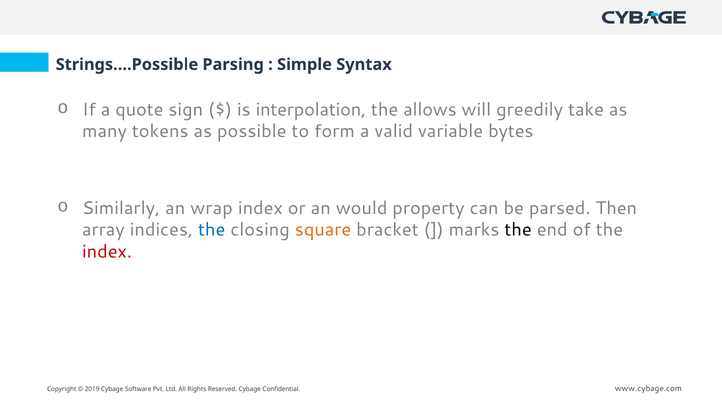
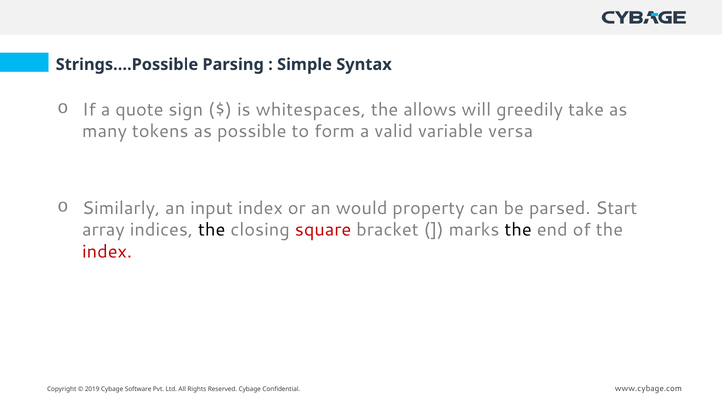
interpolation: interpolation -> whitespaces (311, 110)
bytes: bytes -> versa (511, 131)
wrap: wrap -> input (212, 208)
Then: Then -> Start (616, 208)
the colour: blue -> black (212, 230)
square colour: orange -> red (323, 230)
